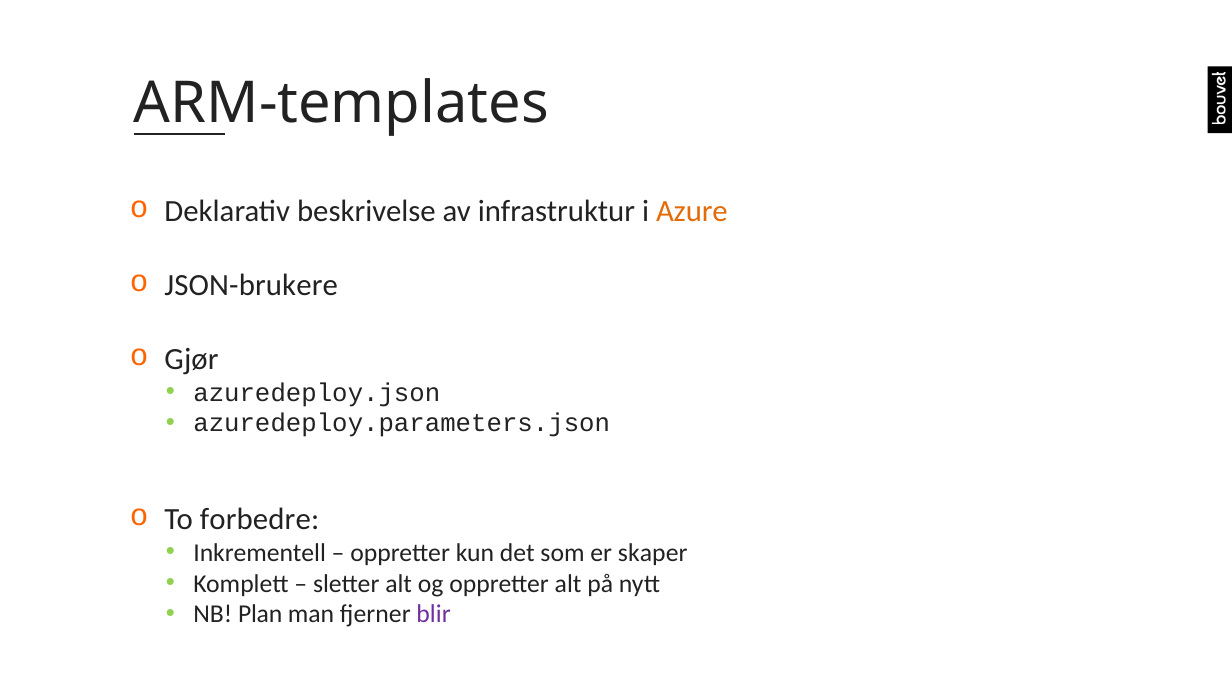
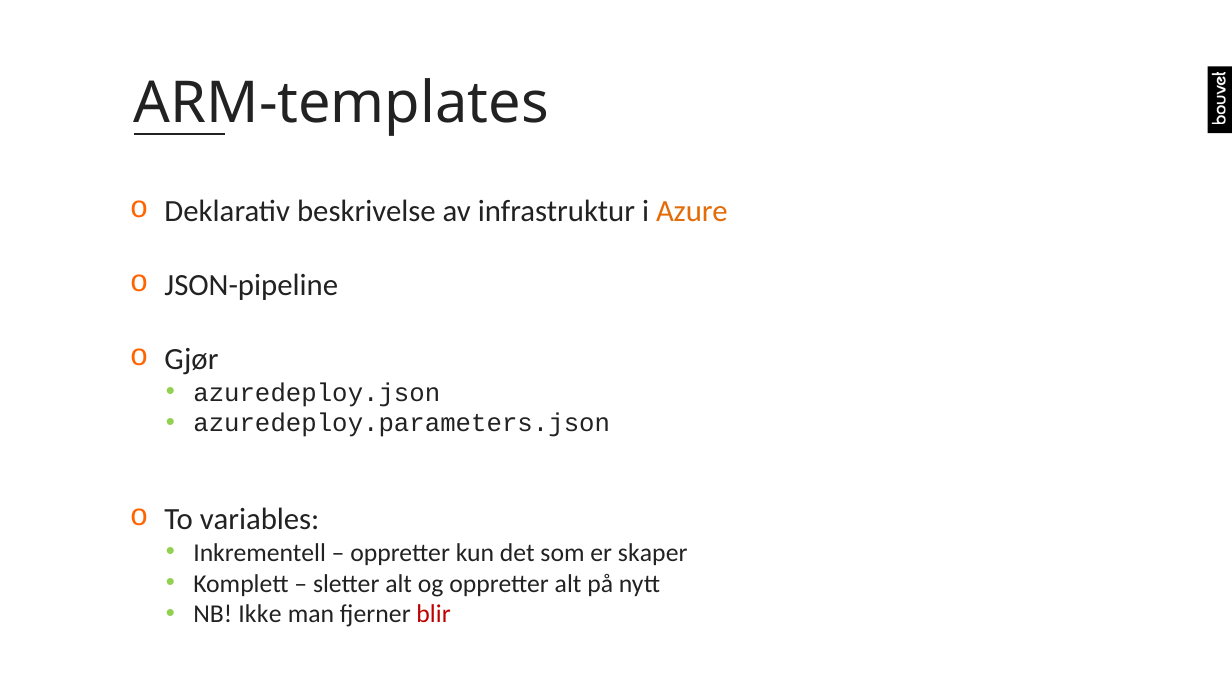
JSON-brukere: JSON-brukere -> JSON-pipeline (251, 285)
forbedre: forbedre -> variables (260, 519)
Plan: Plan -> Ikke (260, 614)
blir colour: purple -> red (434, 614)
